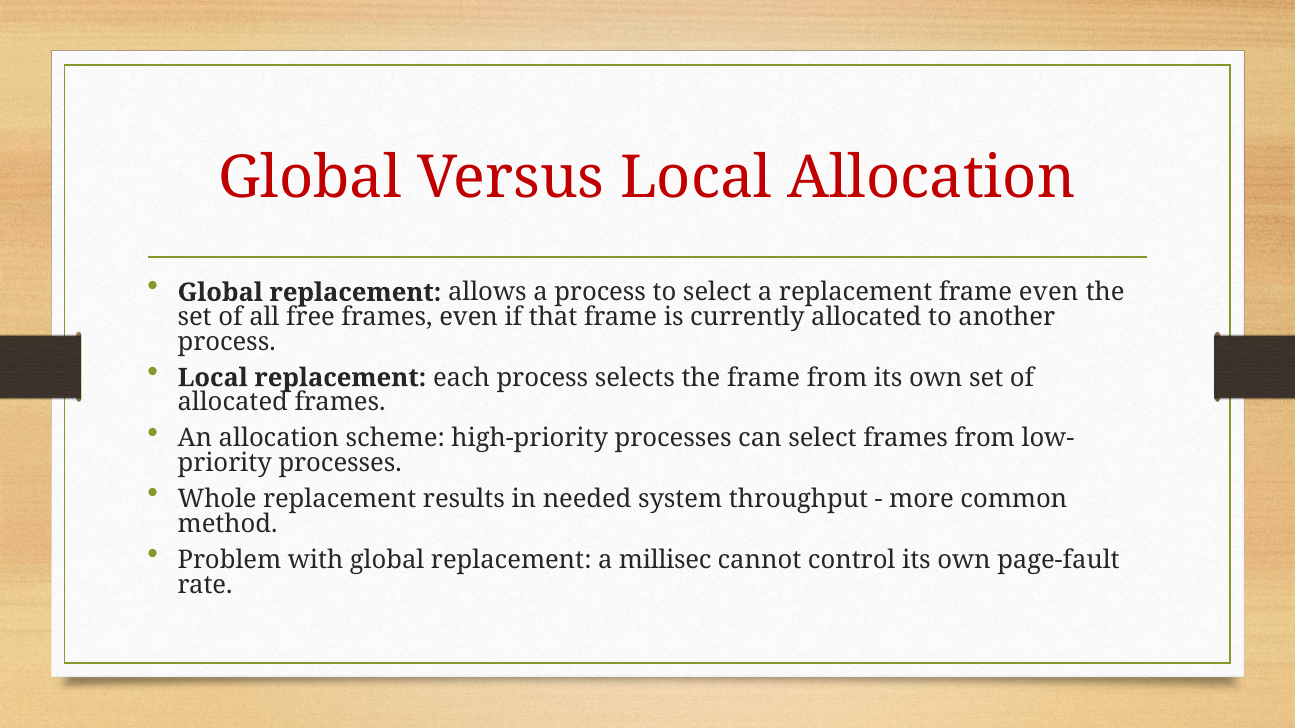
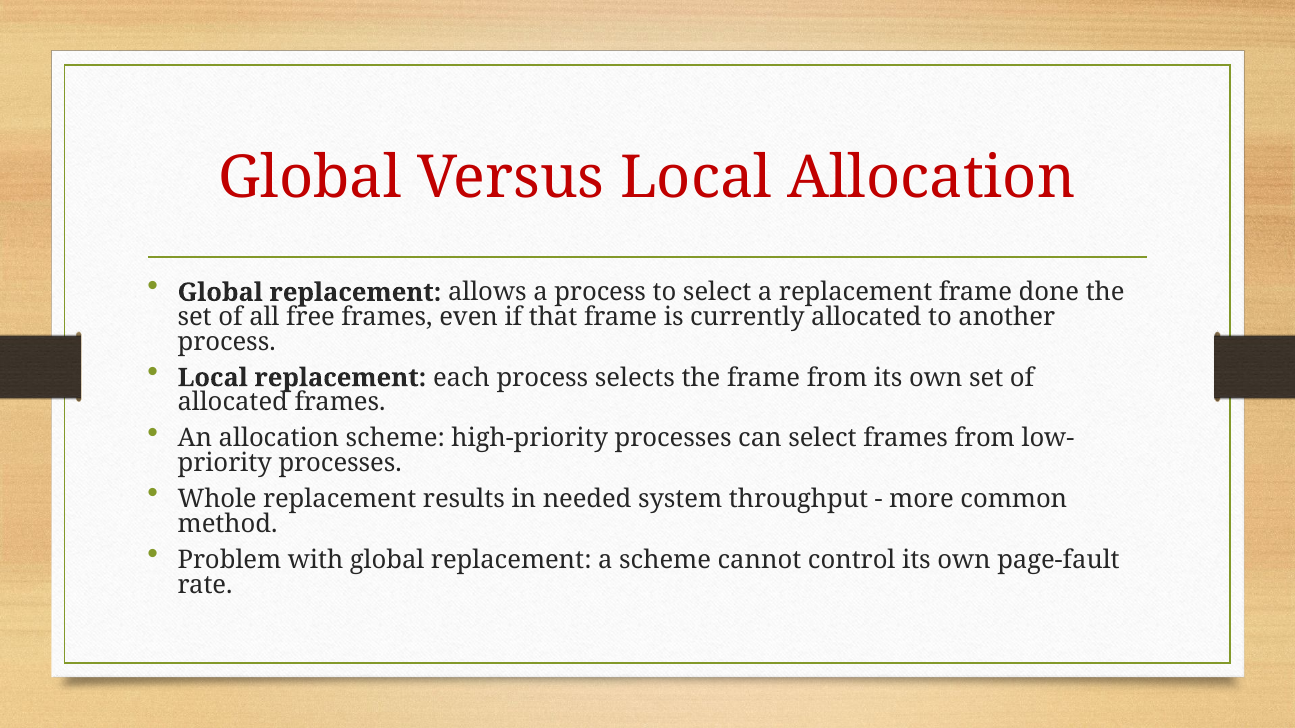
frame even: even -> done (1049, 293)
a millisec: millisec -> scheme (665, 560)
